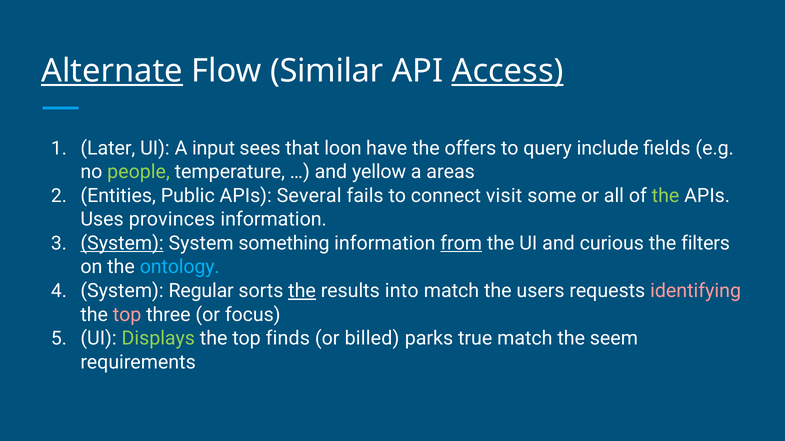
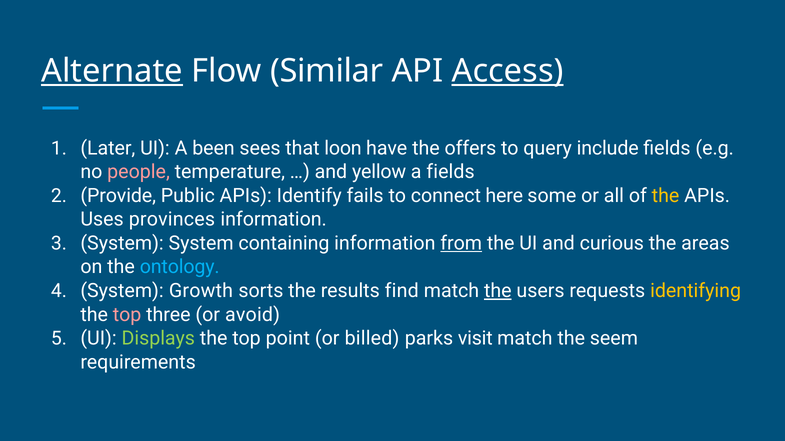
input: input -> been (214, 148)
people colour: light green -> pink (139, 172)
a areas: areas -> fields (451, 172)
Entities: Entities -> Provide (118, 196)
Several: Several -> Identify (309, 196)
visit: visit -> here (504, 196)
the colour: light green -> yellow (666, 196)
System underline: present -> none (122, 244)
something: something -> containing (284, 244)
filters: filters -> areas (705, 244)
Regular: Regular -> Growth (201, 291)
the underline: present -> none (302, 291)
into: into -> find (402, 291)
the underline: none -> present (498, 291)
identifying colour: pink -> yellow (696, 291)
focus: focus -> avoid (253, 315)
finds: finds -> point (288, 339)
true: true -> visit (475, 339)
